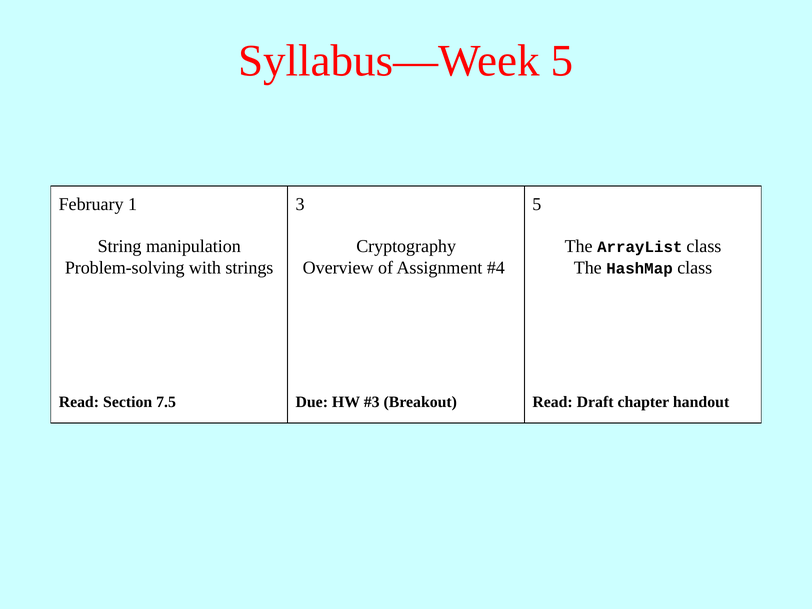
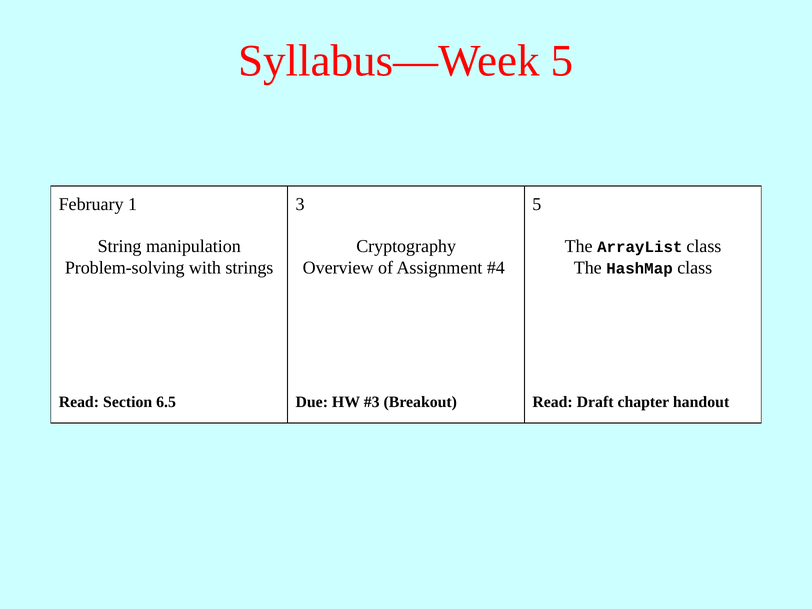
7.5: 7.5 -> 6.5 (166, 402)
